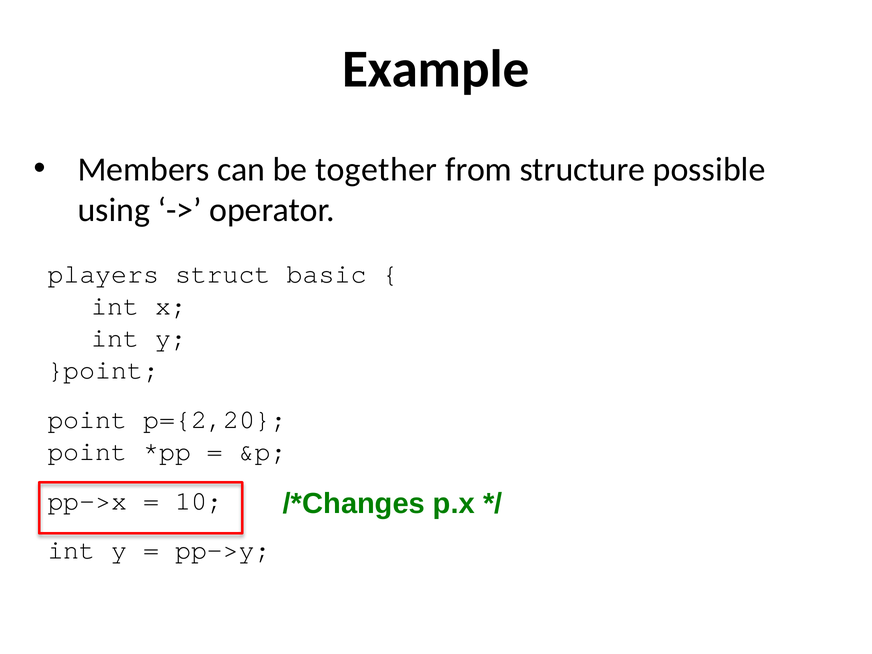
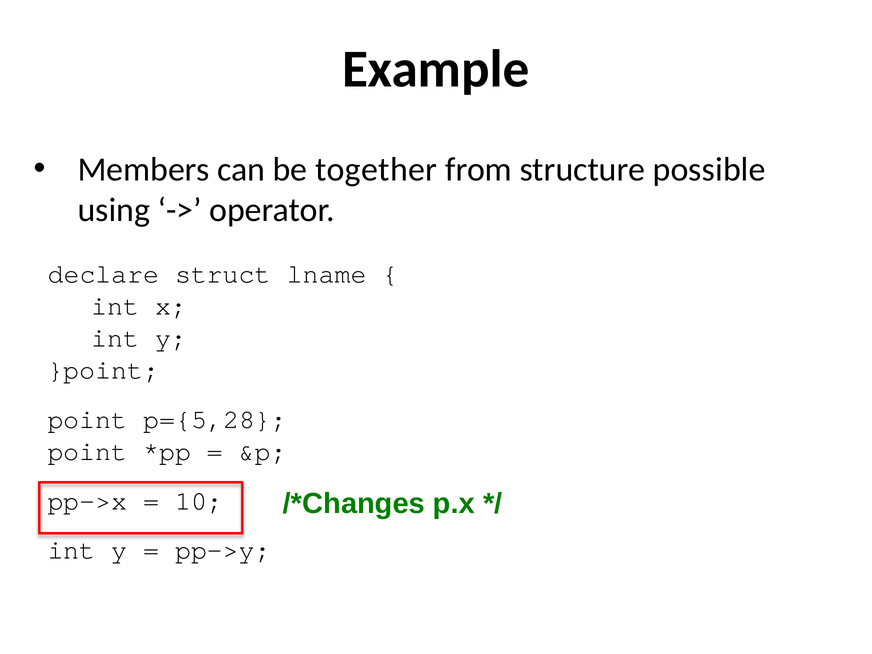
players: players -> declare (103, 274)
basic: basic -> lname (327, 274)
p={2,20: p={2,20 -> p={5,28 (215, 419)
